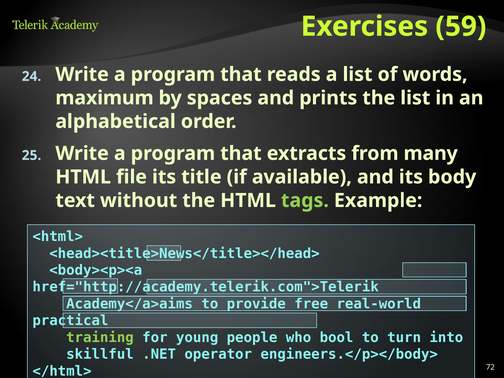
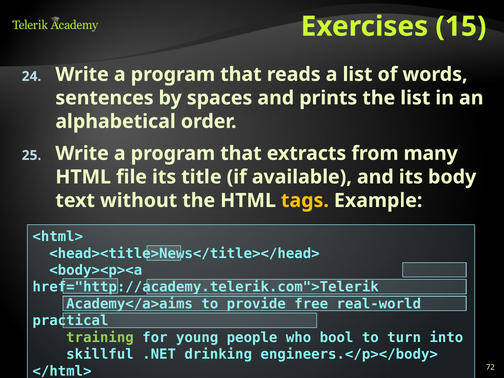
59: 59 -> 15 (461, 26)
maximum: maximum -> sentences (104, 98)
tags colour: light green -> yellow (305, 200)
operator: operator -> drinking (218, 354)
